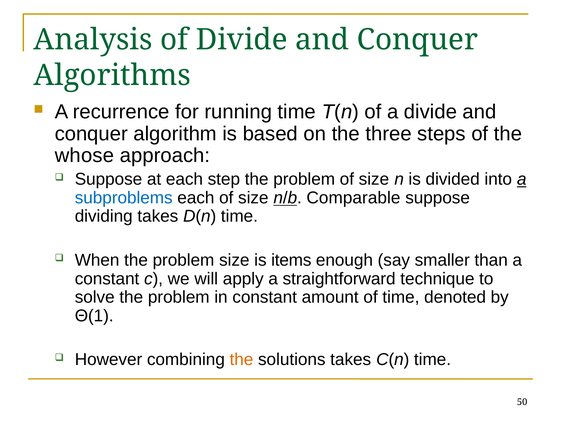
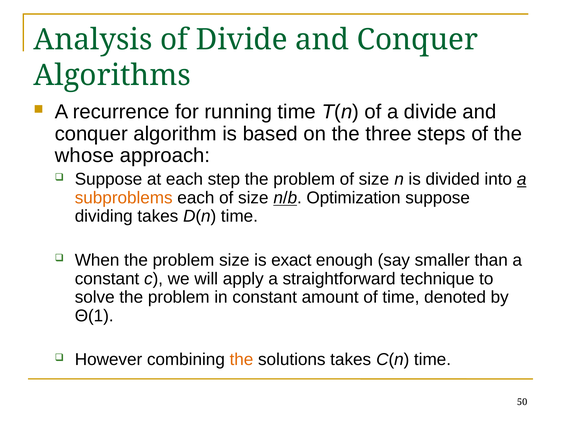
subproblems colour: blue -> orange (124, 198)
Comparable: Comparable -> Optimization (354, 198)
items: items -> exact (291, 260)
